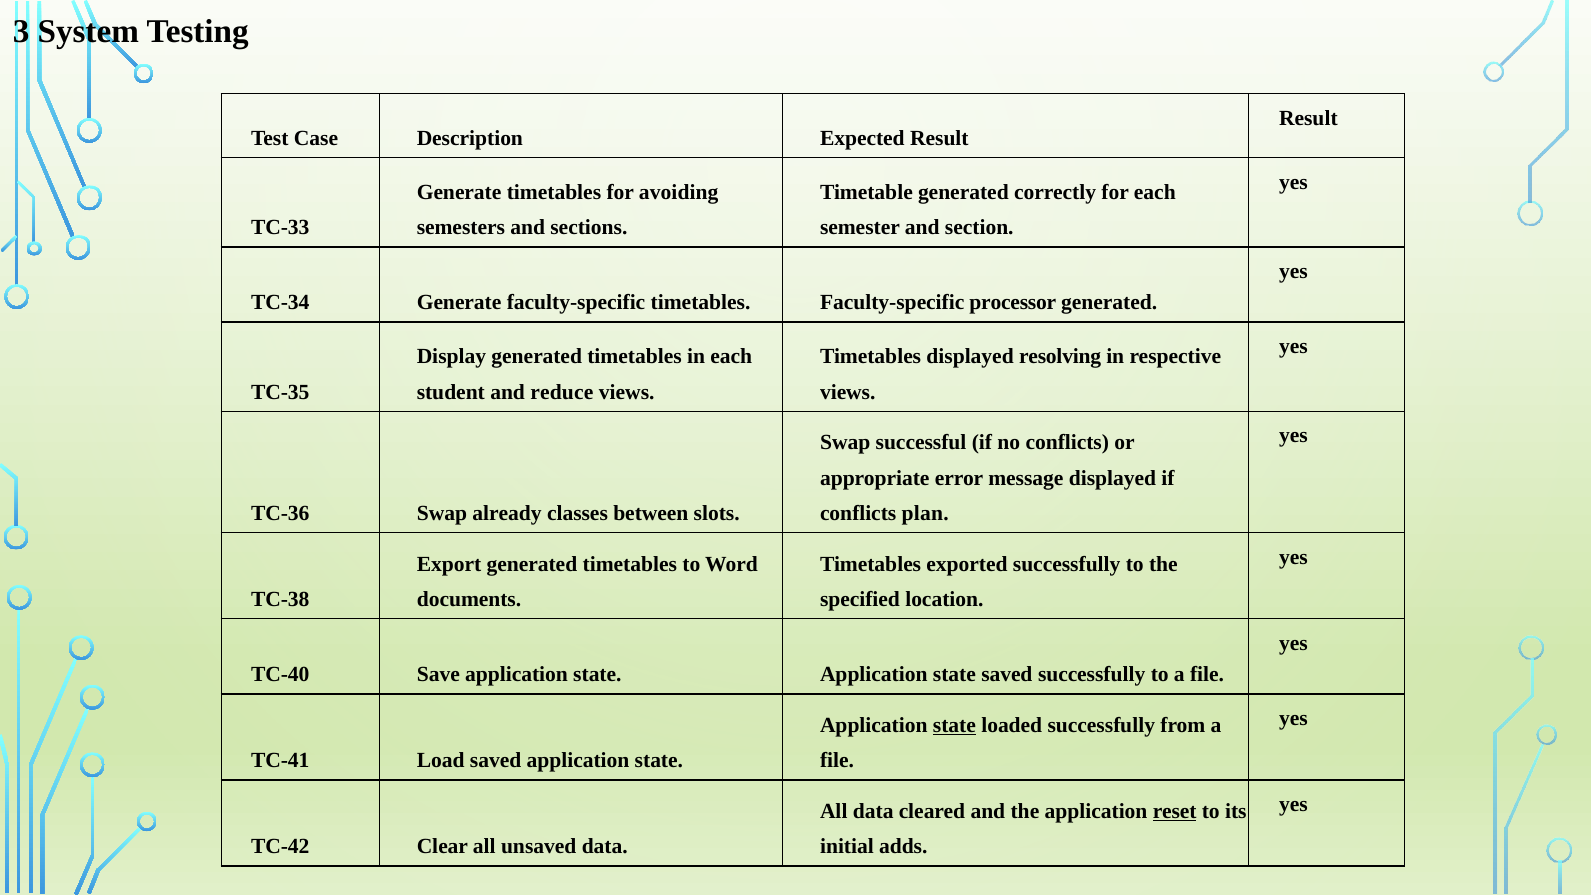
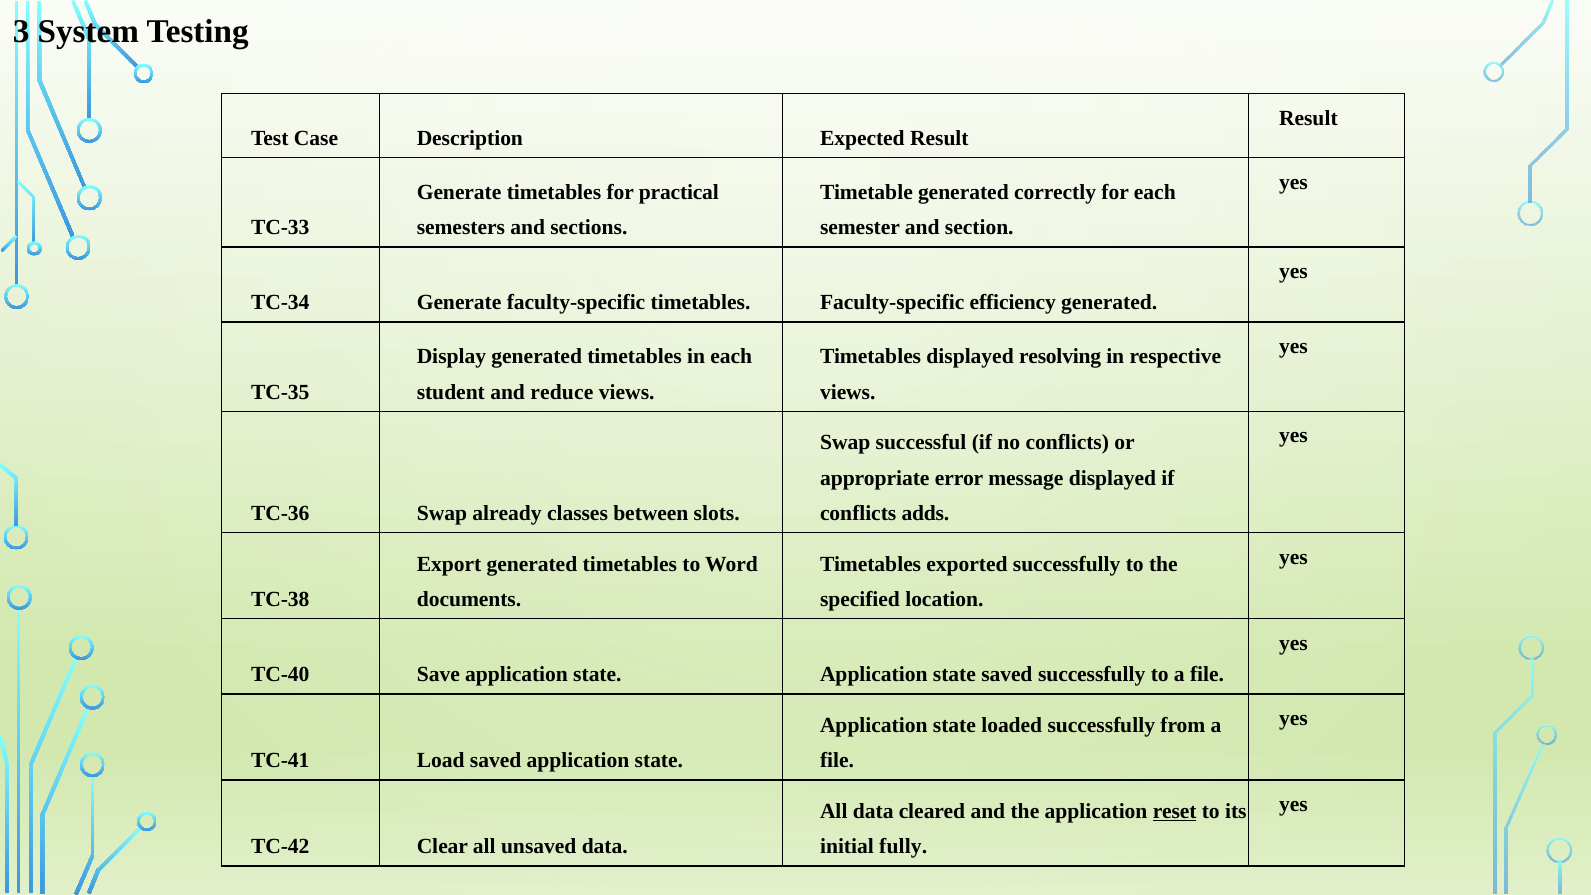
avoiding: avoiding -> practical (679, 192)
processor: processor -> efficiency (1013, 303)
plan: plan -> adds (925, 514)
state underline: present -> none (954, 725)
adds: adds -> fully (903, 847)
